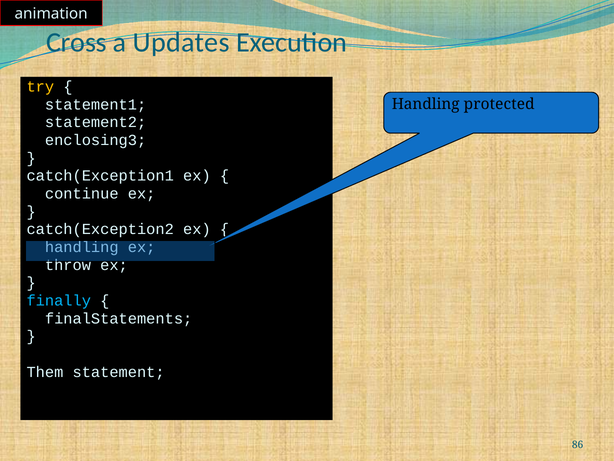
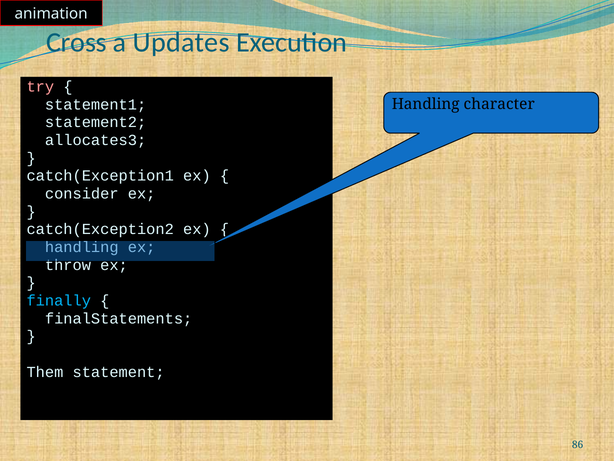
try colour: yellow -> pink (40, 87)
protected: protected -> character (499, 104)
enclosing3: enclosing3 -> allocates3 (96, 140)
continue: continue -> consider (82, 193)
